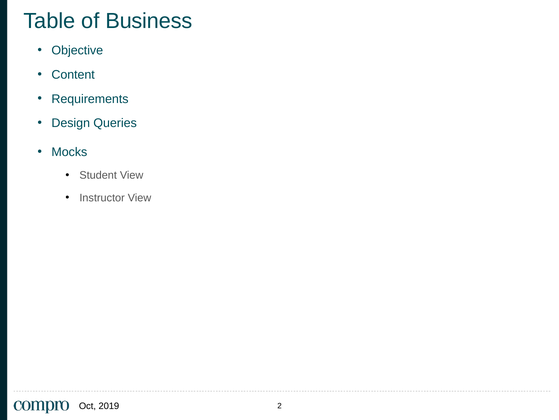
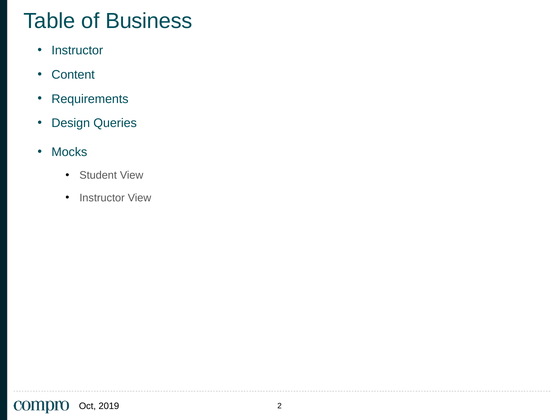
Objective: Objective -> Instructor (77, 50)
